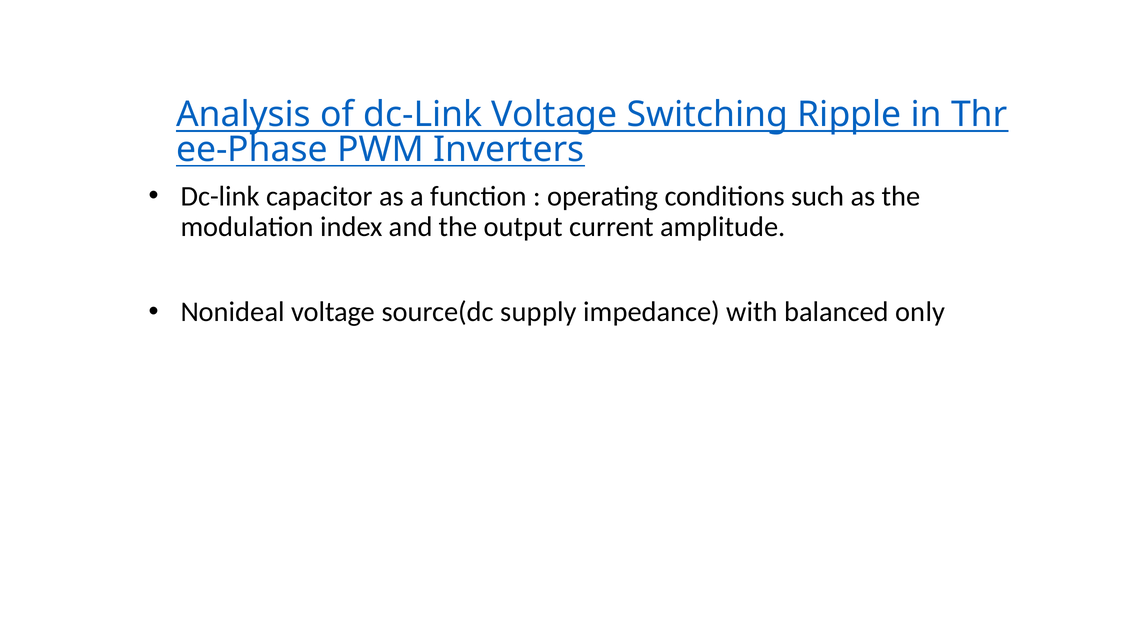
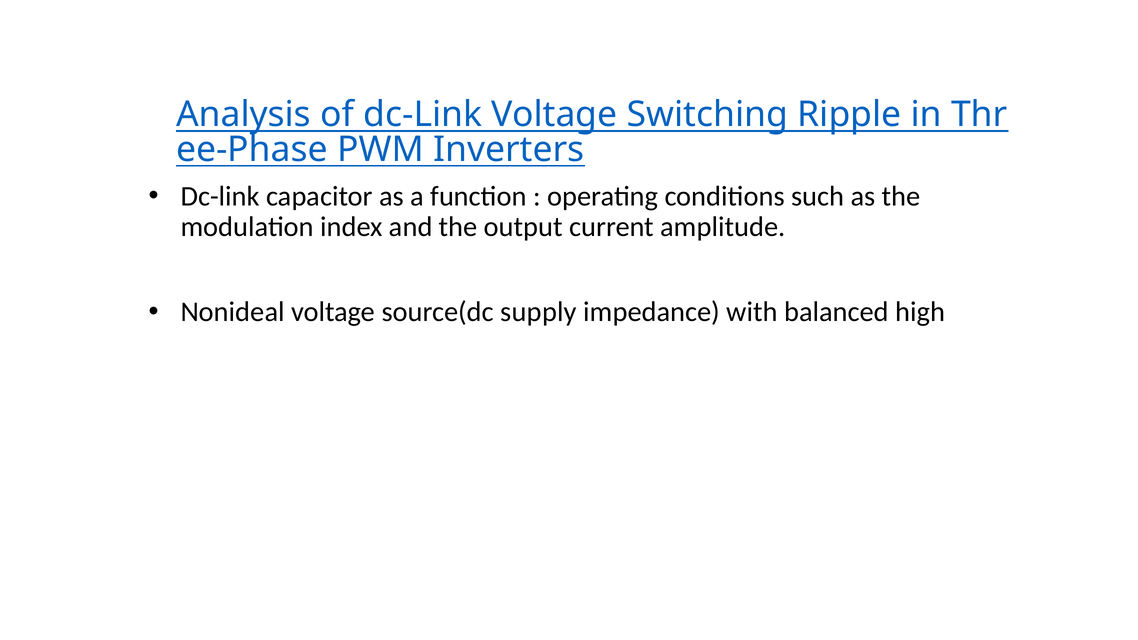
only: only -> high (920, 312)
